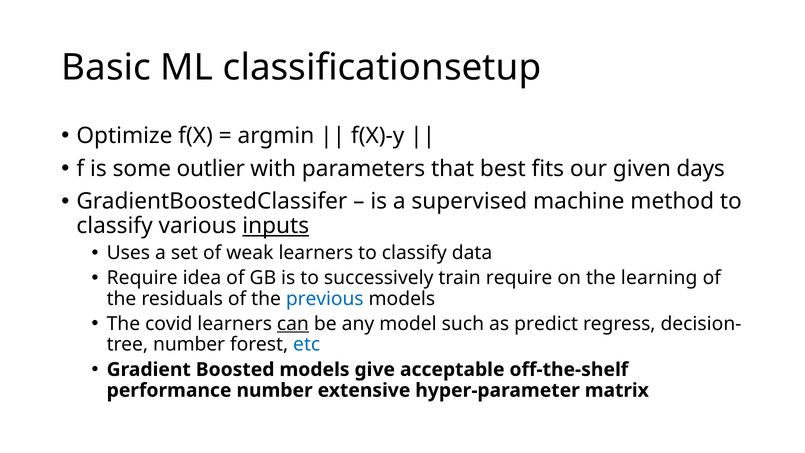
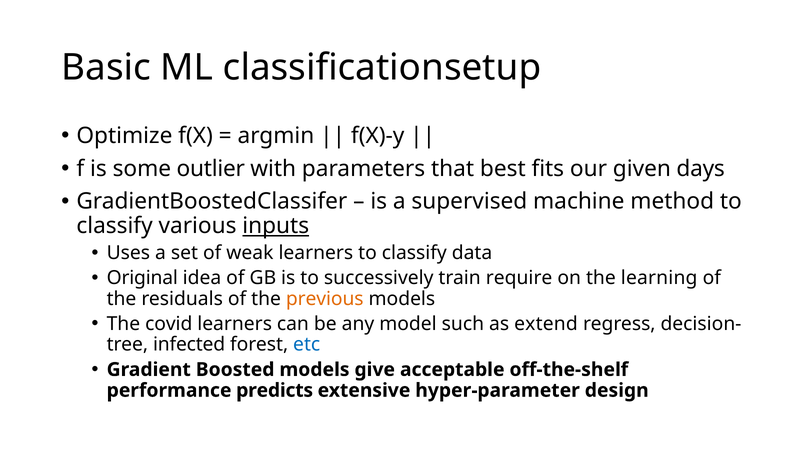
Require: Require -> Original (142, 278)
previous colour: blue -> orange (325, 299)
can underline: present -> none (293, 324)
predict: predict -> extend (546, 324)
number: number -> infected (189, 344)
performance number: number -> predicts (275, 390)
matrix: matrix -> design (617, 390)
